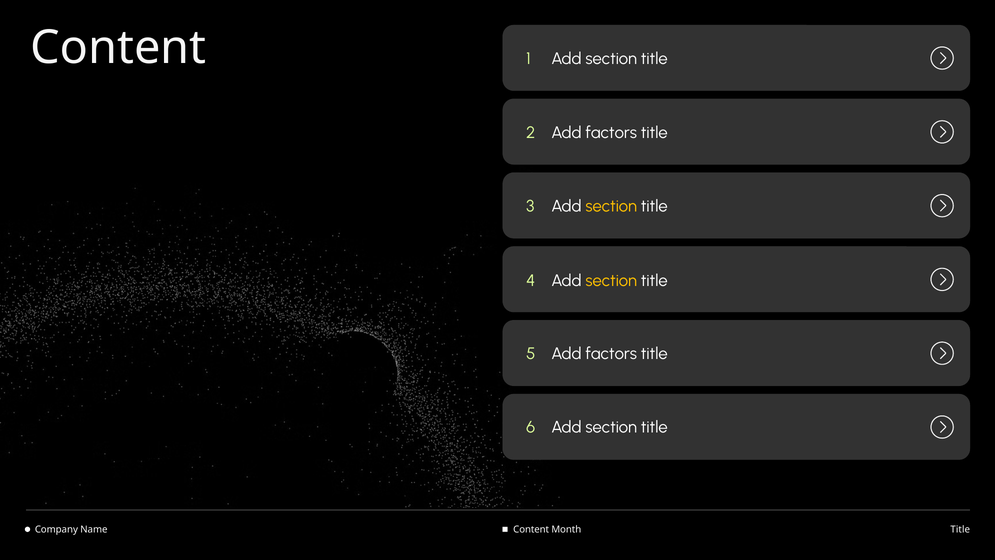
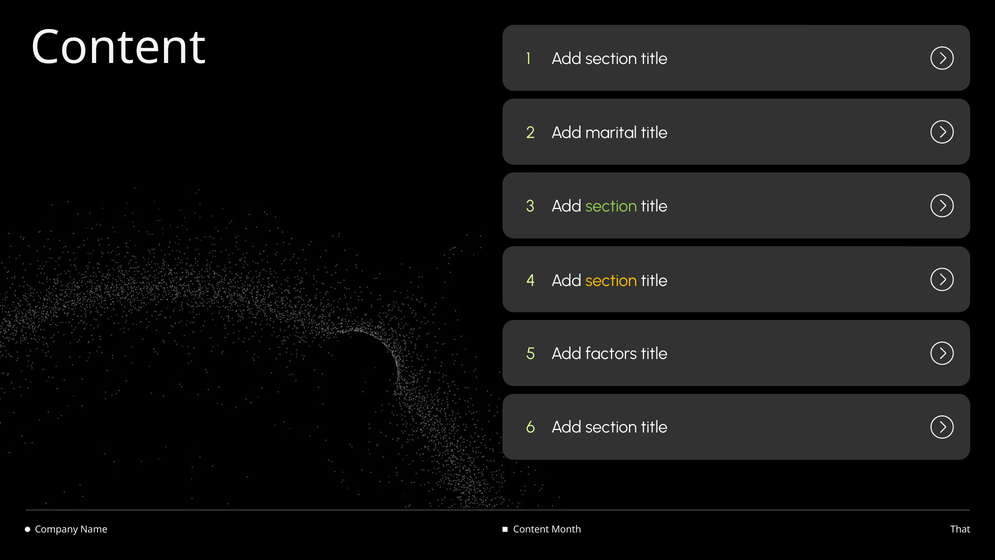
factors: factors -> marital (611, 133)
section colour: yellow -> light green (611, 206)
Month Title: Title -> That (960, 529)
